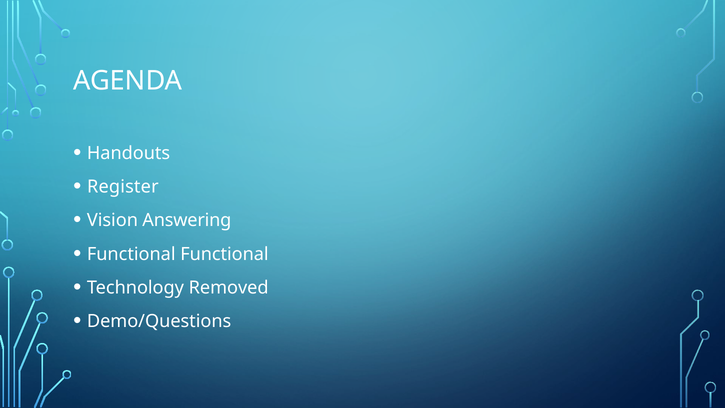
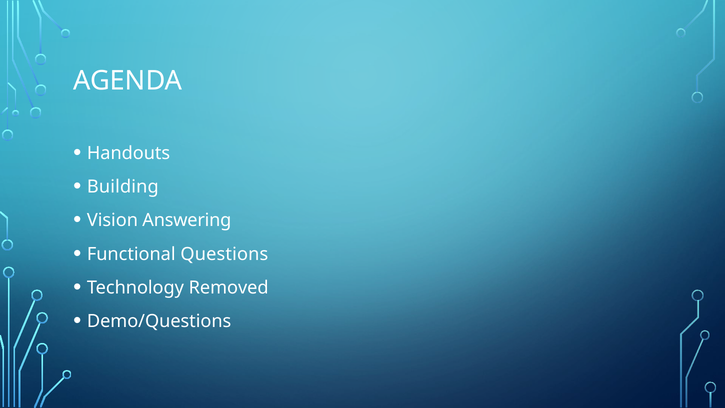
Register: Register -> Building (123, 187)
Functional Functional: Functional -> Questions (224, 254)
